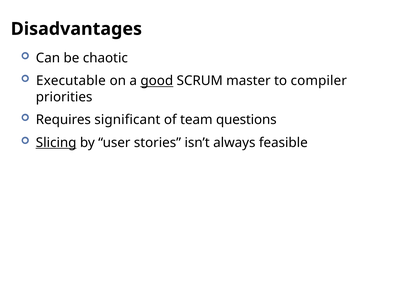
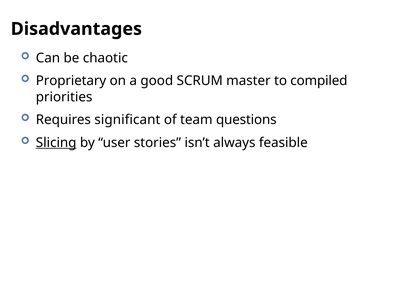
Executable: Executable -> Proprietary (71, 81)
good underline: present -> none (157, 81)
compiler: compiler -> compiled (319, 81)
